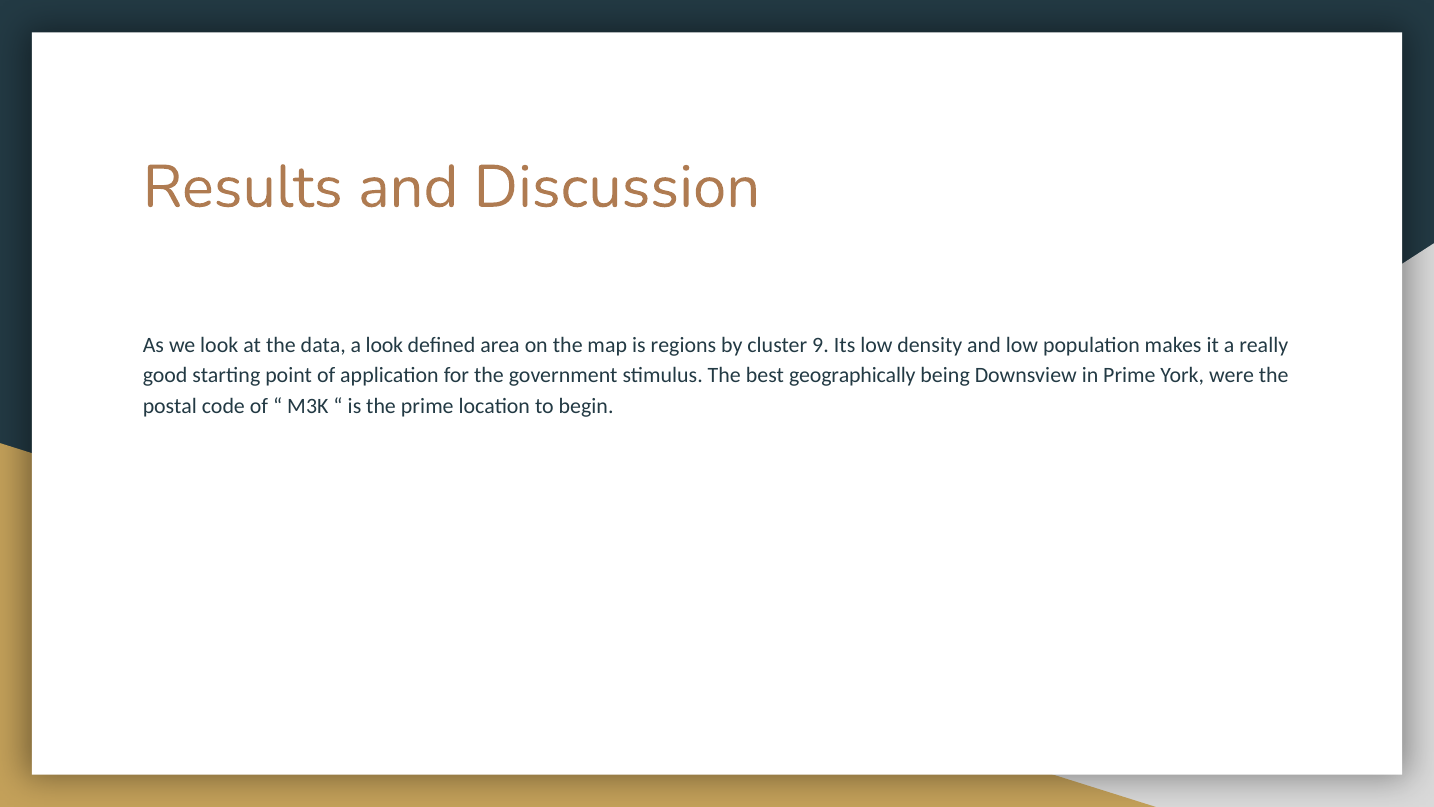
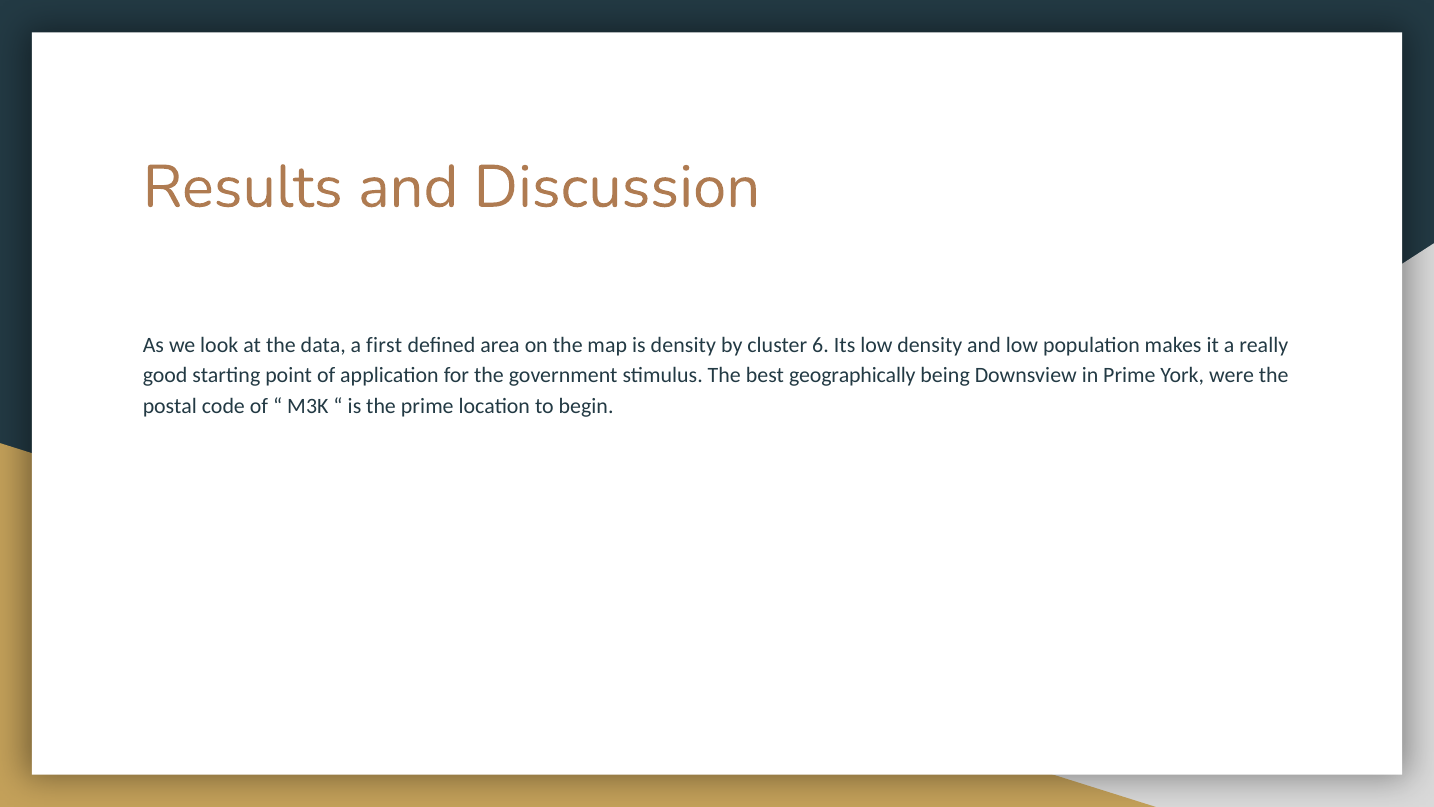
a look: look -> first (384, 345)
is regions: regions -> density (683, 345)
9: 9 -> 6 (821, 345)
